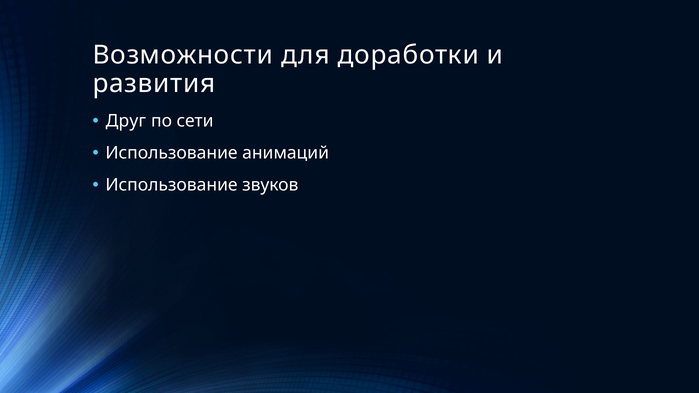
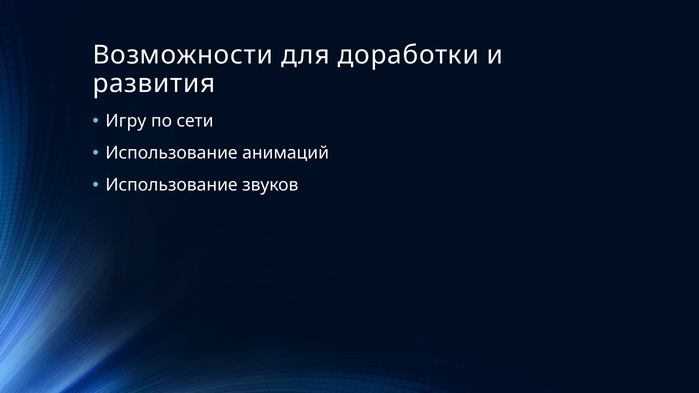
Друг: Друг -> Игру (126, 121)
